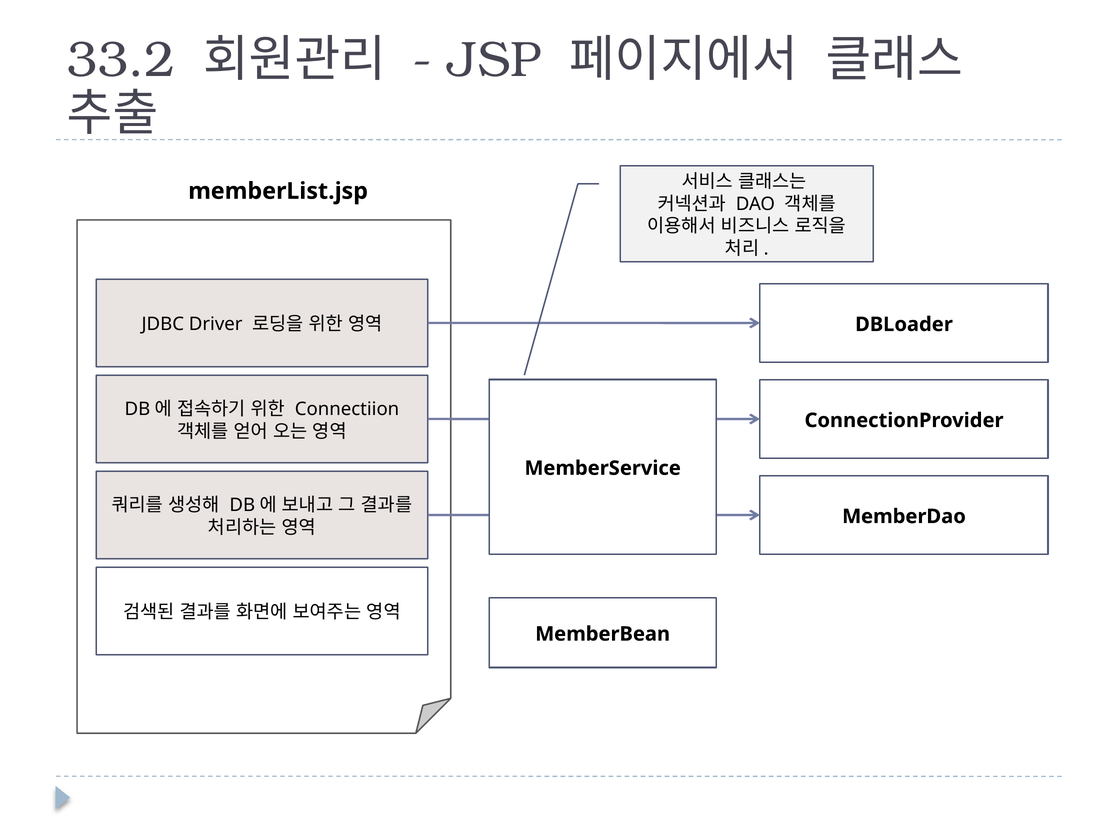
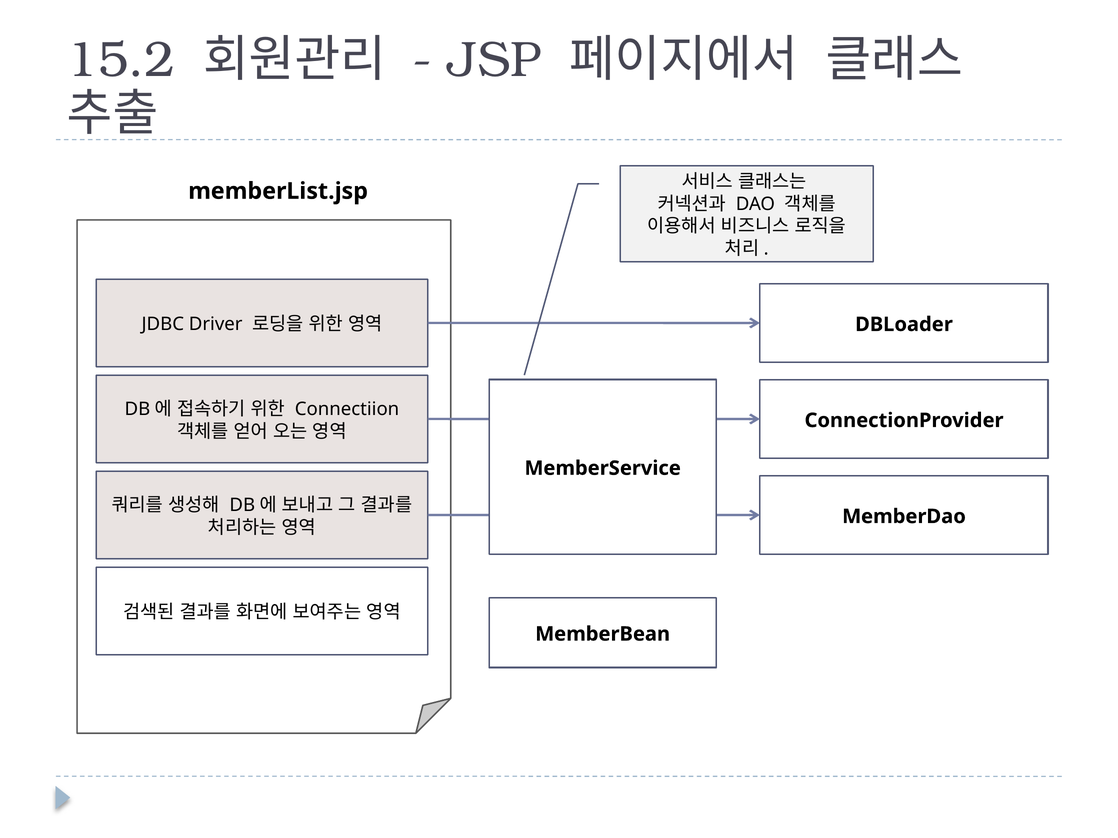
33.2: 33.2 -> 15.2 (121, 60)
